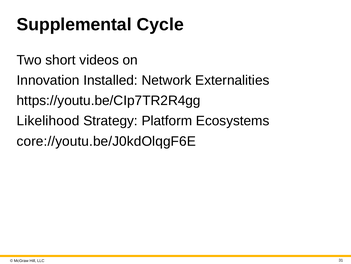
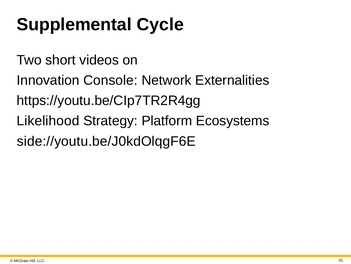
Installed: Installed -> Console (110, 80)
core://youtu.be/J0kdOlqgF6E: core://youtu.be/J0kdOlqgF6E -> side://youtu.be/J0kdOlqgF6E (106, 141)
